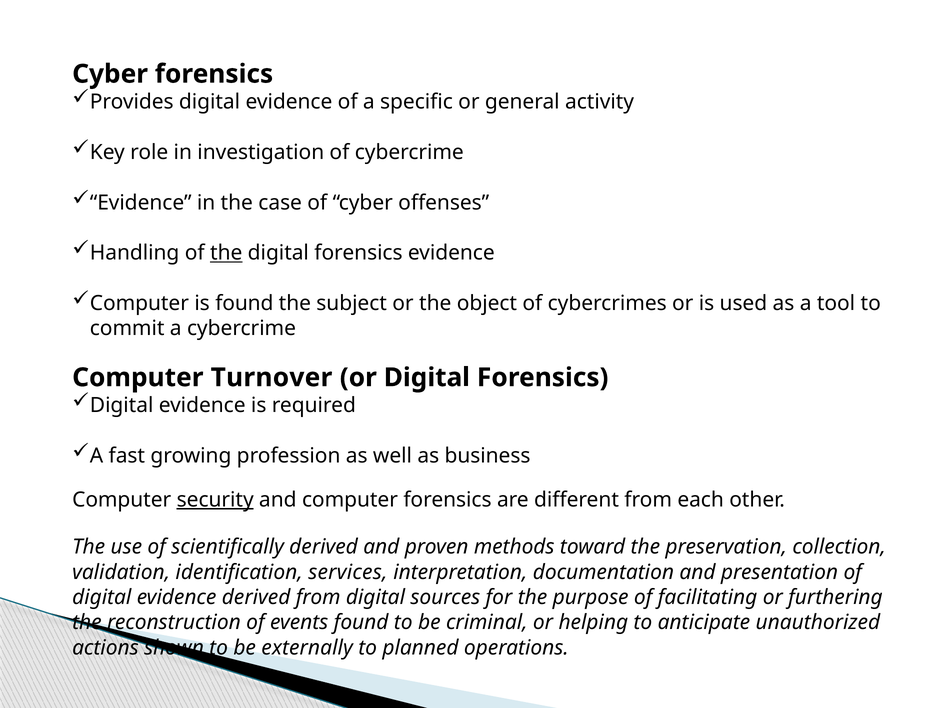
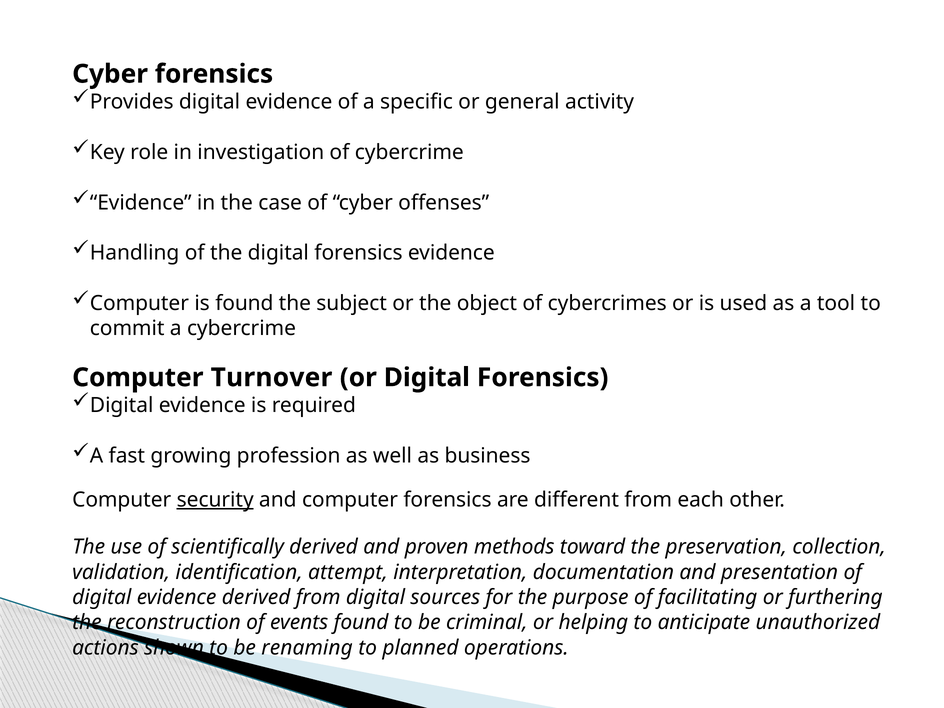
the underline: present -> none (226, 253)
services: services -> attempt (348, 572)
externally: externally -> renaming (307, 648)
